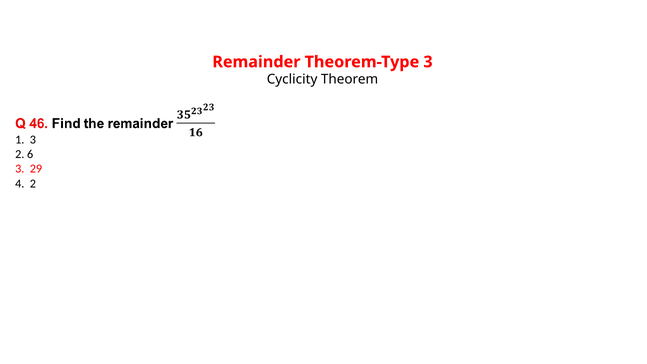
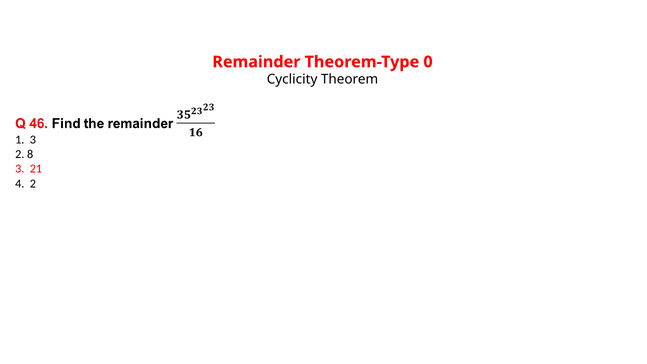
Theorem-Type 3: 3 -> 0 (428, 62)
6: 6 -> 8 (30, 154)
29: 29 -> 21 (36, 169)
